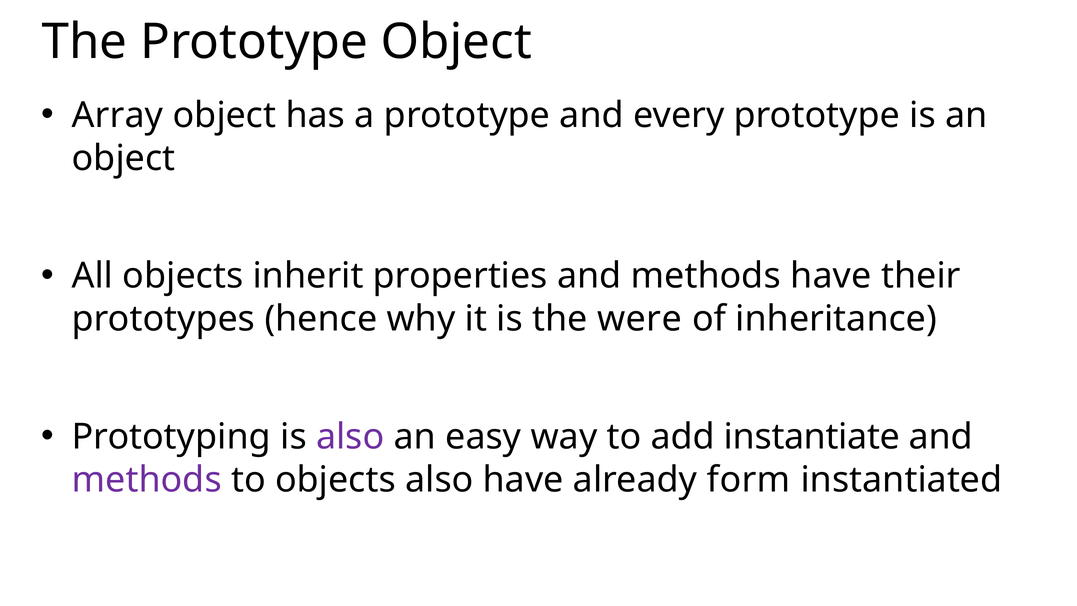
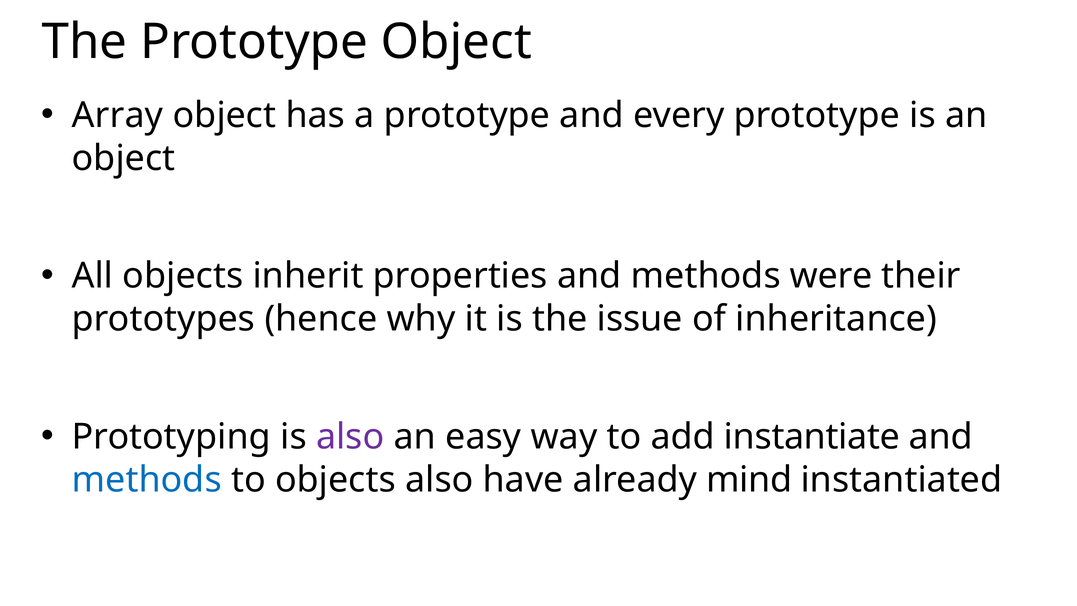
methods have: have -> were (831, 276)
were: were -> issue (640, 319)
methods colour: purple -> blue (147, 480)
form: form -> mind (749, 480)
